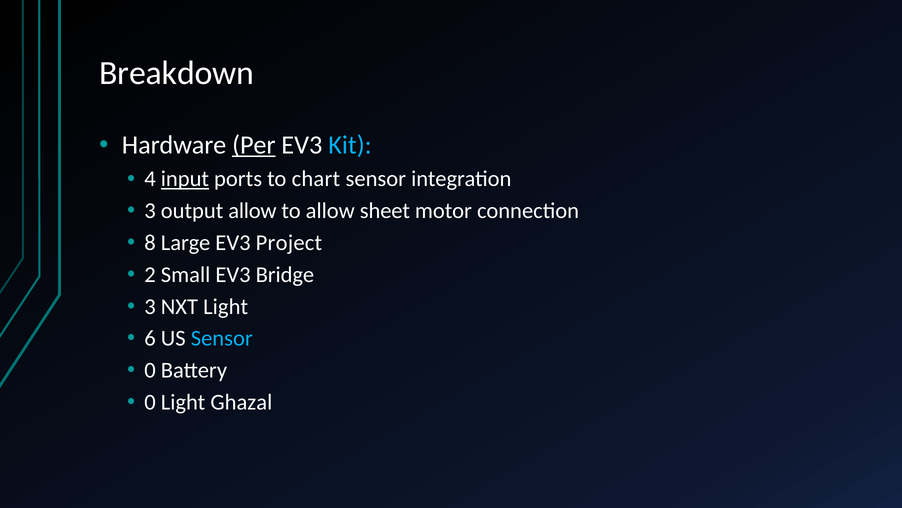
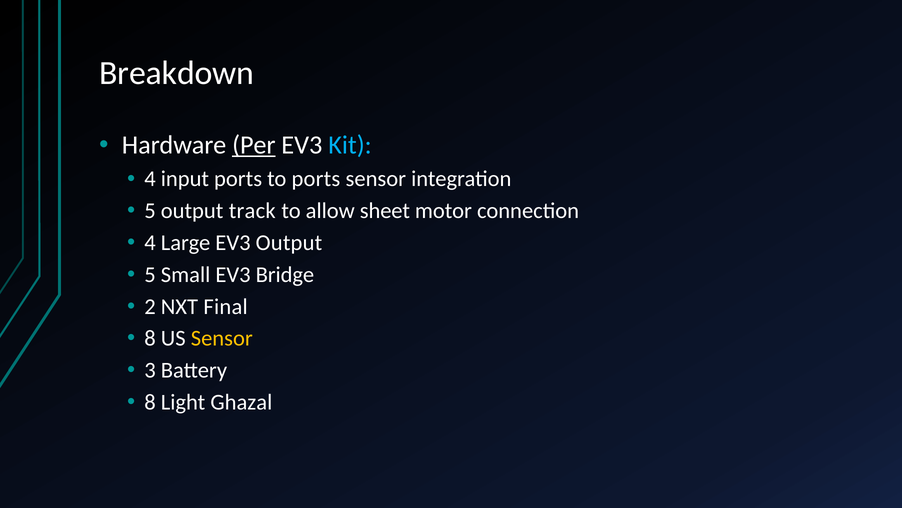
input underline: present -> none (185, 179)
to chart: chart -> ports (316, 179)
3: 3 -> 5 (150, 211)
output allow: allow -> track (252, 211)
8: 8 -> 4 (150, 243)
EV3 Project: Project -> Output (289, 243)
2: 2 -> 5 (150, 274)
3: 3 -> 2 (150, 306)
NXT Light: Light -> Final (226, 306)
6: 6 -> 8 (150, 338)
Sensor colour: light blue -> yellow (222, 338)
0: 0 -> 3 (150, 370)
0: 0 -> 8 (150, 402)
